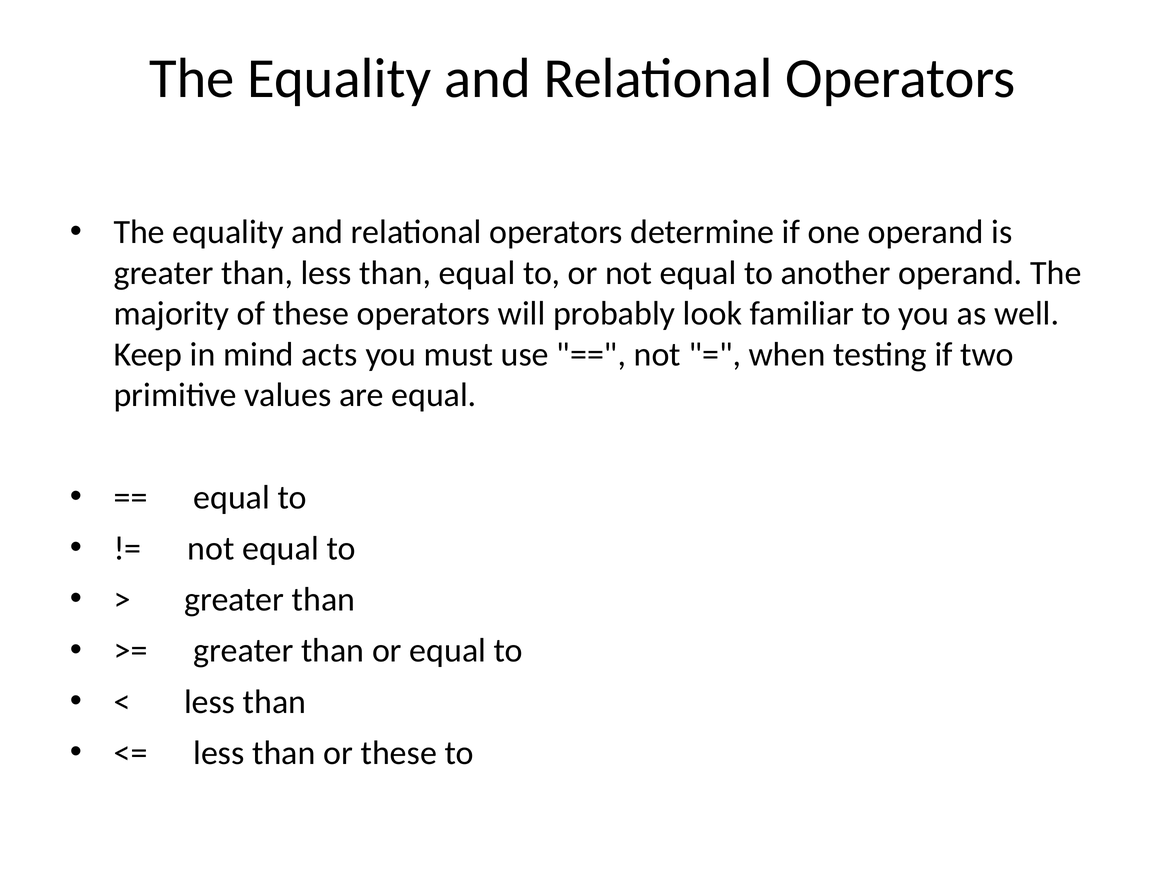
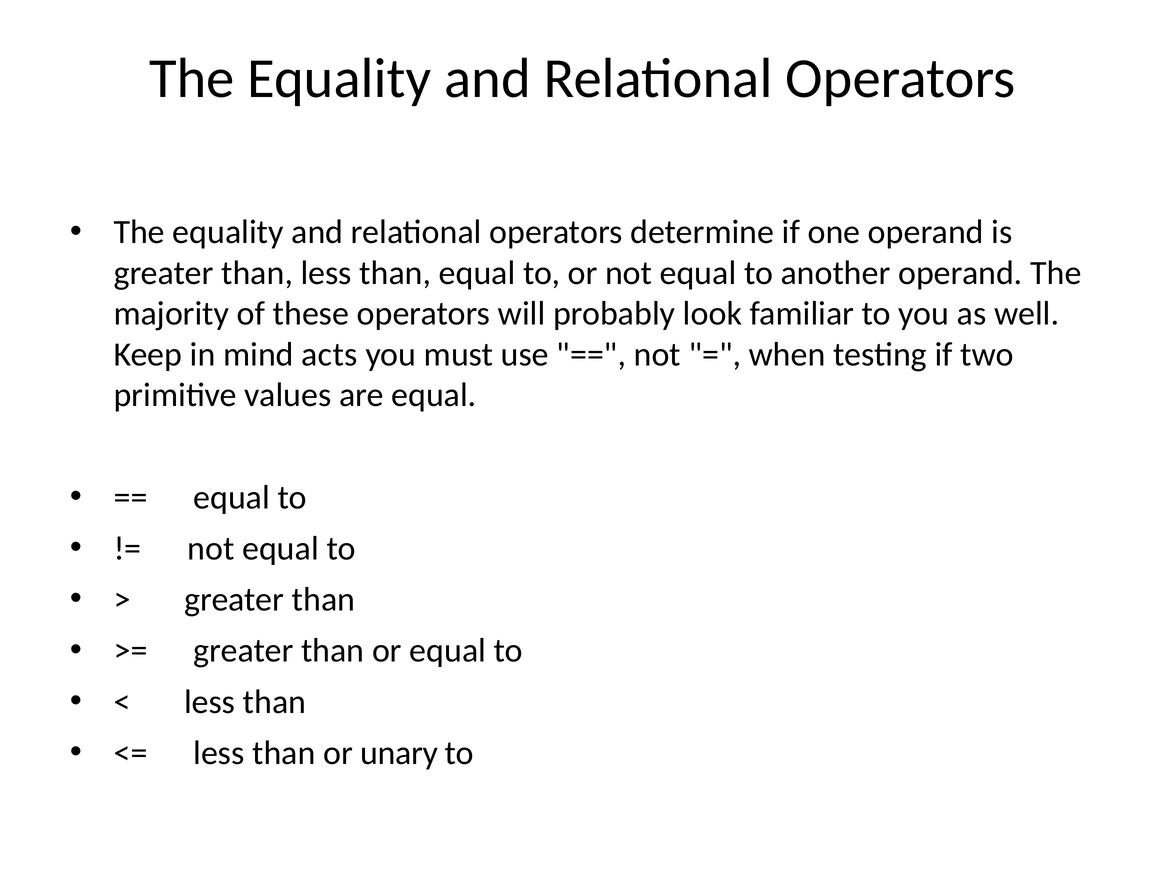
or these: these -> unary (399, 754)
